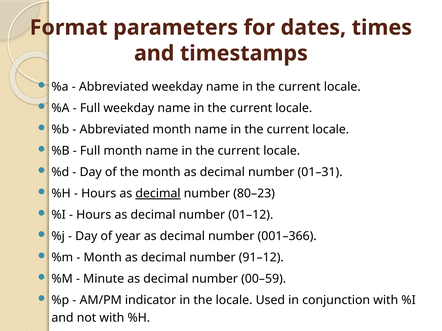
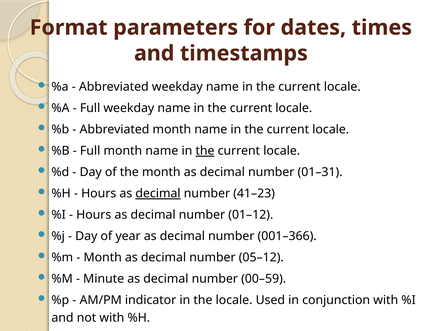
the underline: none -> present (205, 151)
80–23: 80–23 -> 41–23 (254, 194)
91–12: 91–12 -> 05–12 (261, 258)
